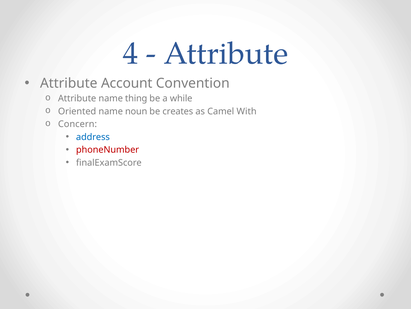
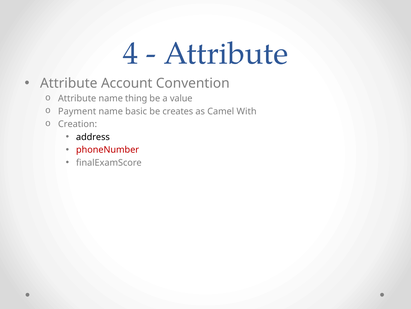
while: while -> value (181, 98)
Oriented: Oriented -> Payment (77, 111)
noun: noun -> basic (136, 111)
Concern: Concern -> Creation (78, 124)
address colour: blue -> black (93, 137)
